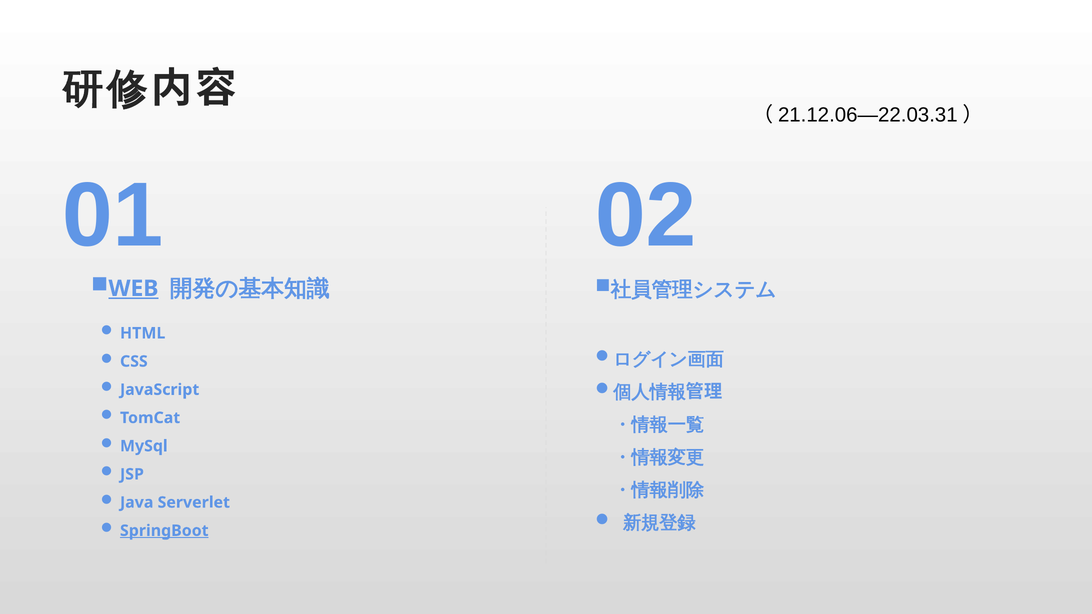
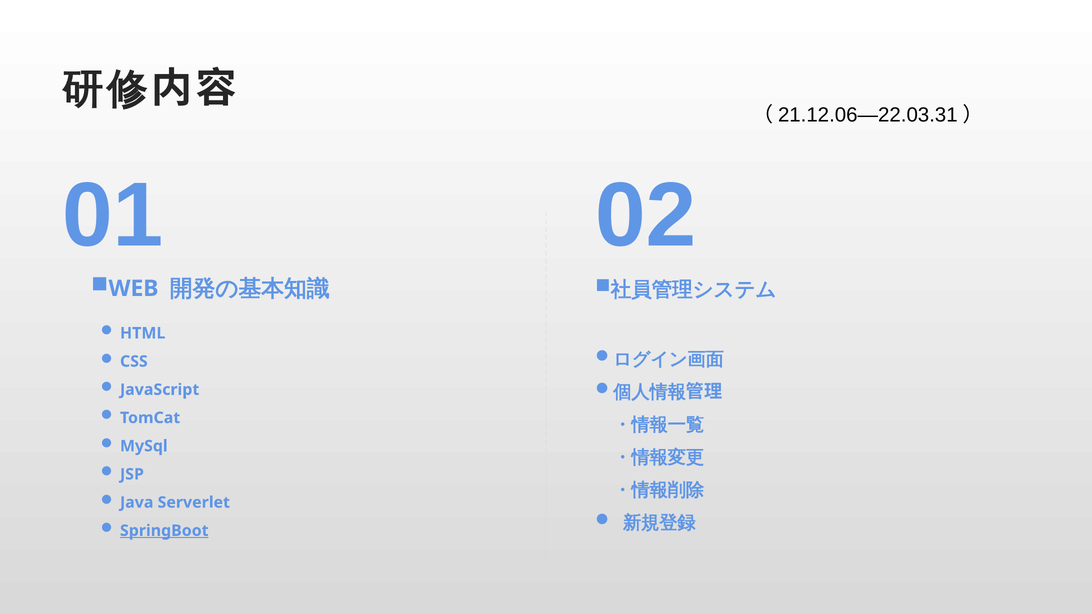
WEB underline: present -> none (133, 289)
